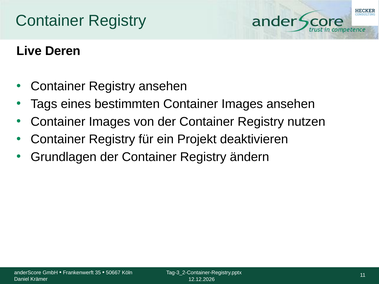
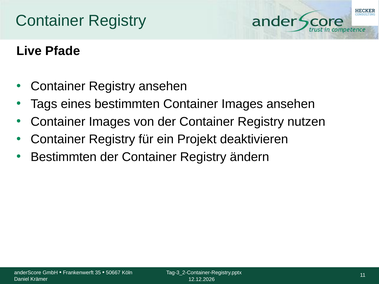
Deren: Deren -> Pfade (63, 51)
Grundlagen: Grundlagen -> Bestimmten (64, 157)
